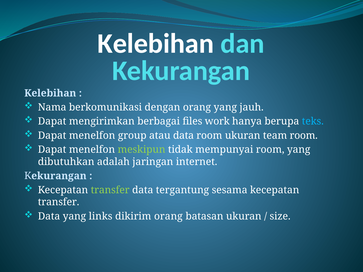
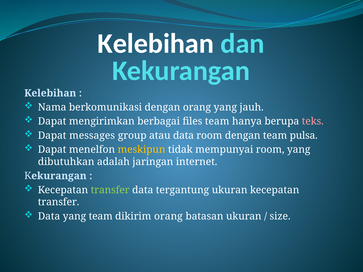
files work: work -> team (217, 122)
teks colour: light blue -> pink (313, 122)
menelfon: menelfon -> messages (92, 136)
room ukuran: ukuran -> dengan (243, 136)
team room: room -> pulsa (304, 136)
meskipun colour: light green -> yellow (142, 150)
tergantung sesama: sesama -> ukuran (230, 190)
yang links: links -> team (101, 216)
